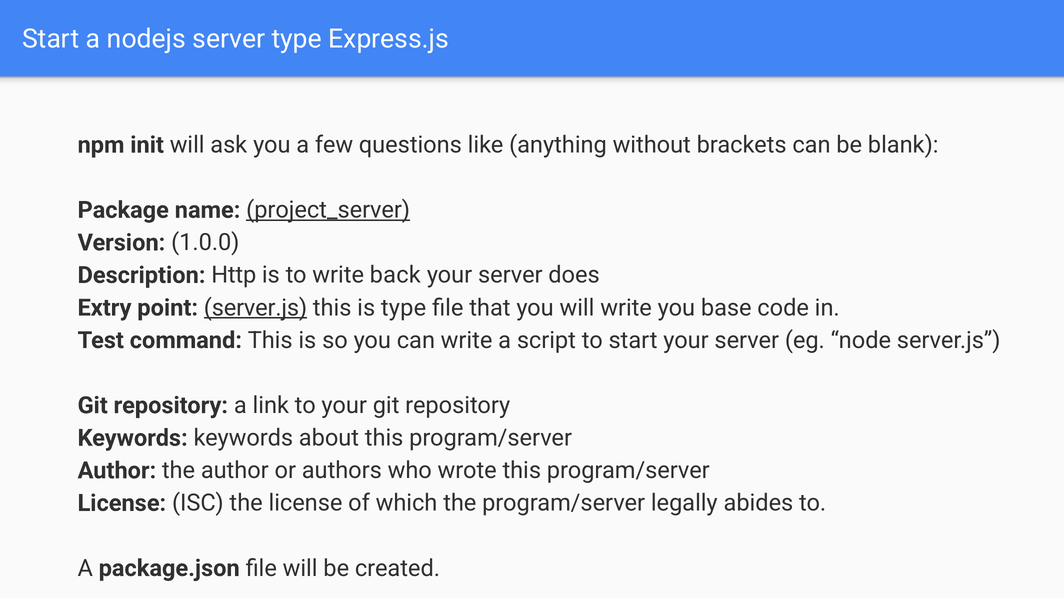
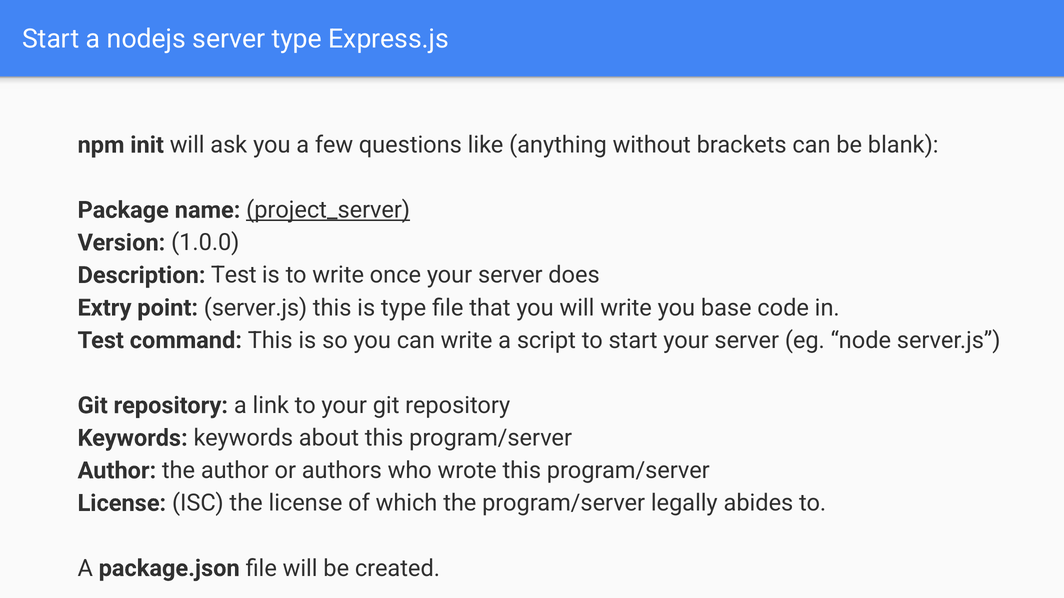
Description Http: Http -> Test (234, 275)
back: back -> once (395, 275)
server.js underline: present -> none (256, 308)
